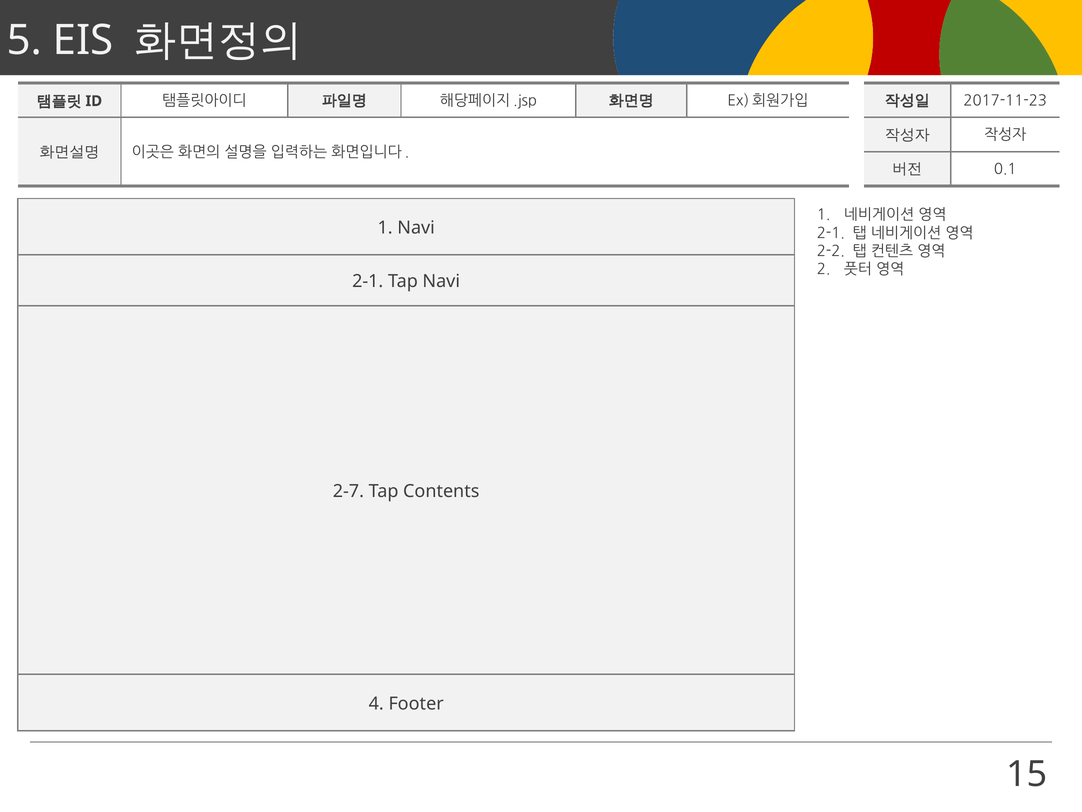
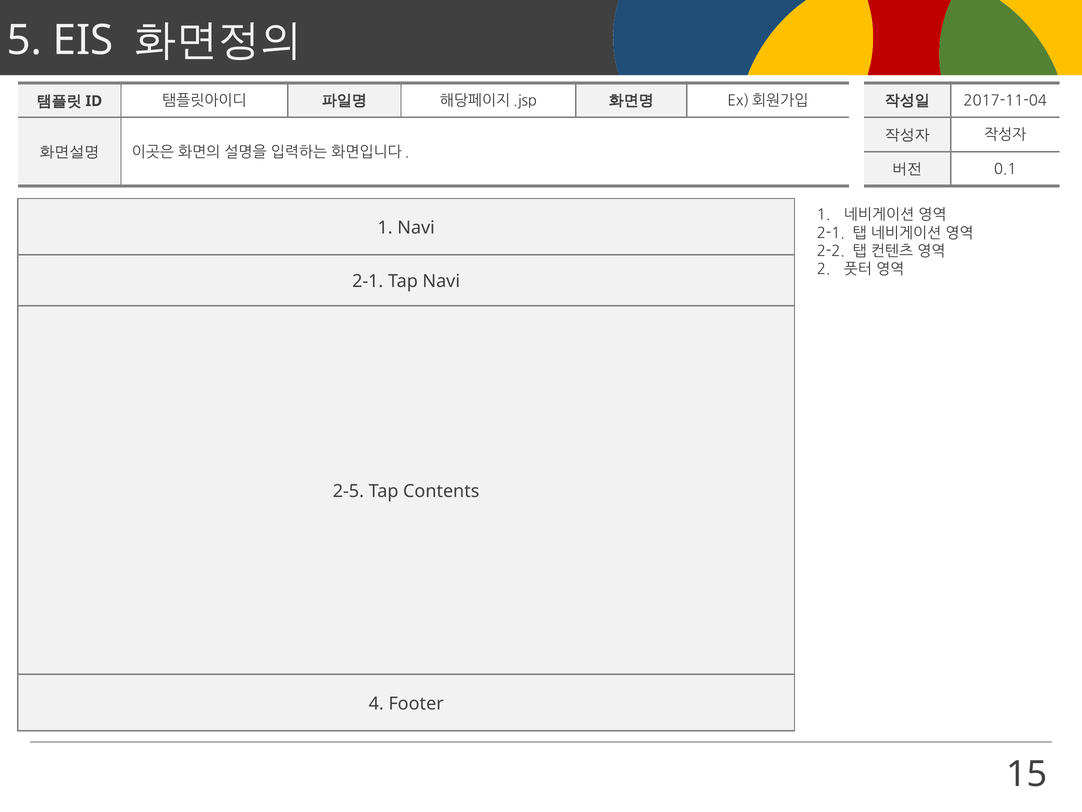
2017-11-23: 2017-11-23 -> 2017-11-04 (1005, 101)
2-7: 2-7 -> 2-5 (348, 491)
